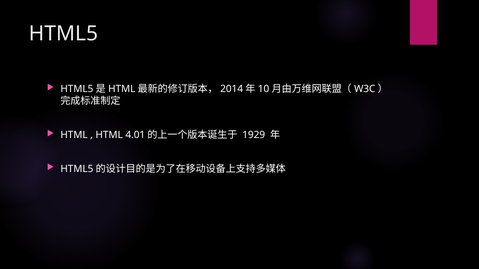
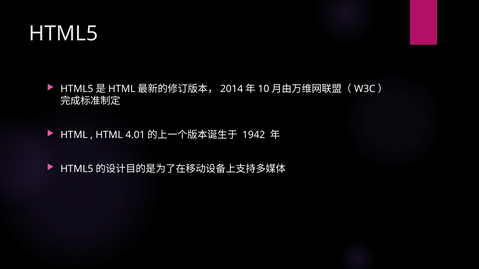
1929: 1929 -> 1942 (254, 135)
